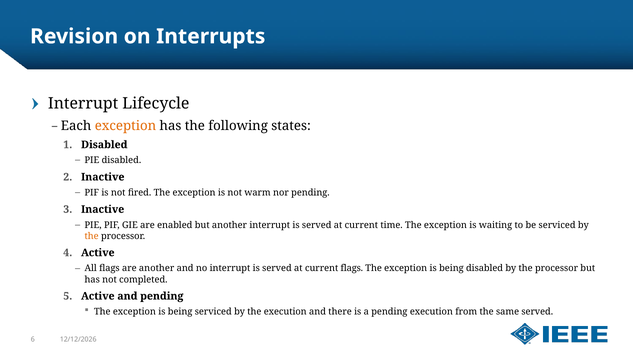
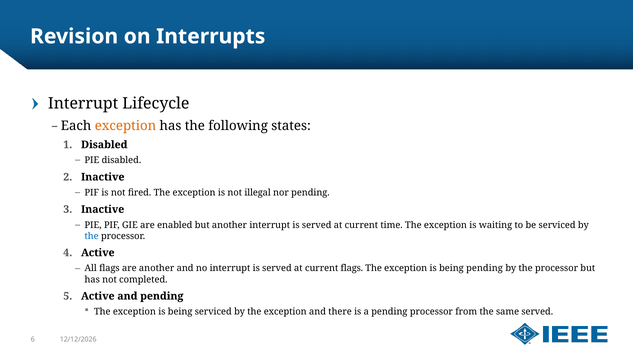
warm: warm -> illegal (258, 193)
the colour: orange -> blue (92, 236)
being disabled: disabled -> pending (484, 268)
by the execution: execution -> exception (285, 312)
pending execution: execution -> processor (431, 312)
